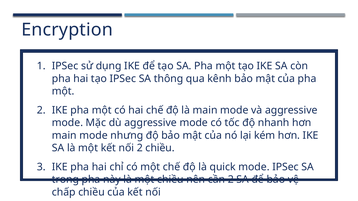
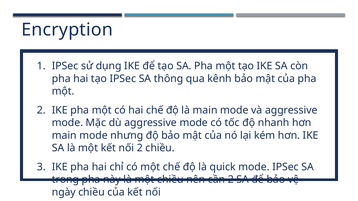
chấp: chấp -> ngày (64, 192)
